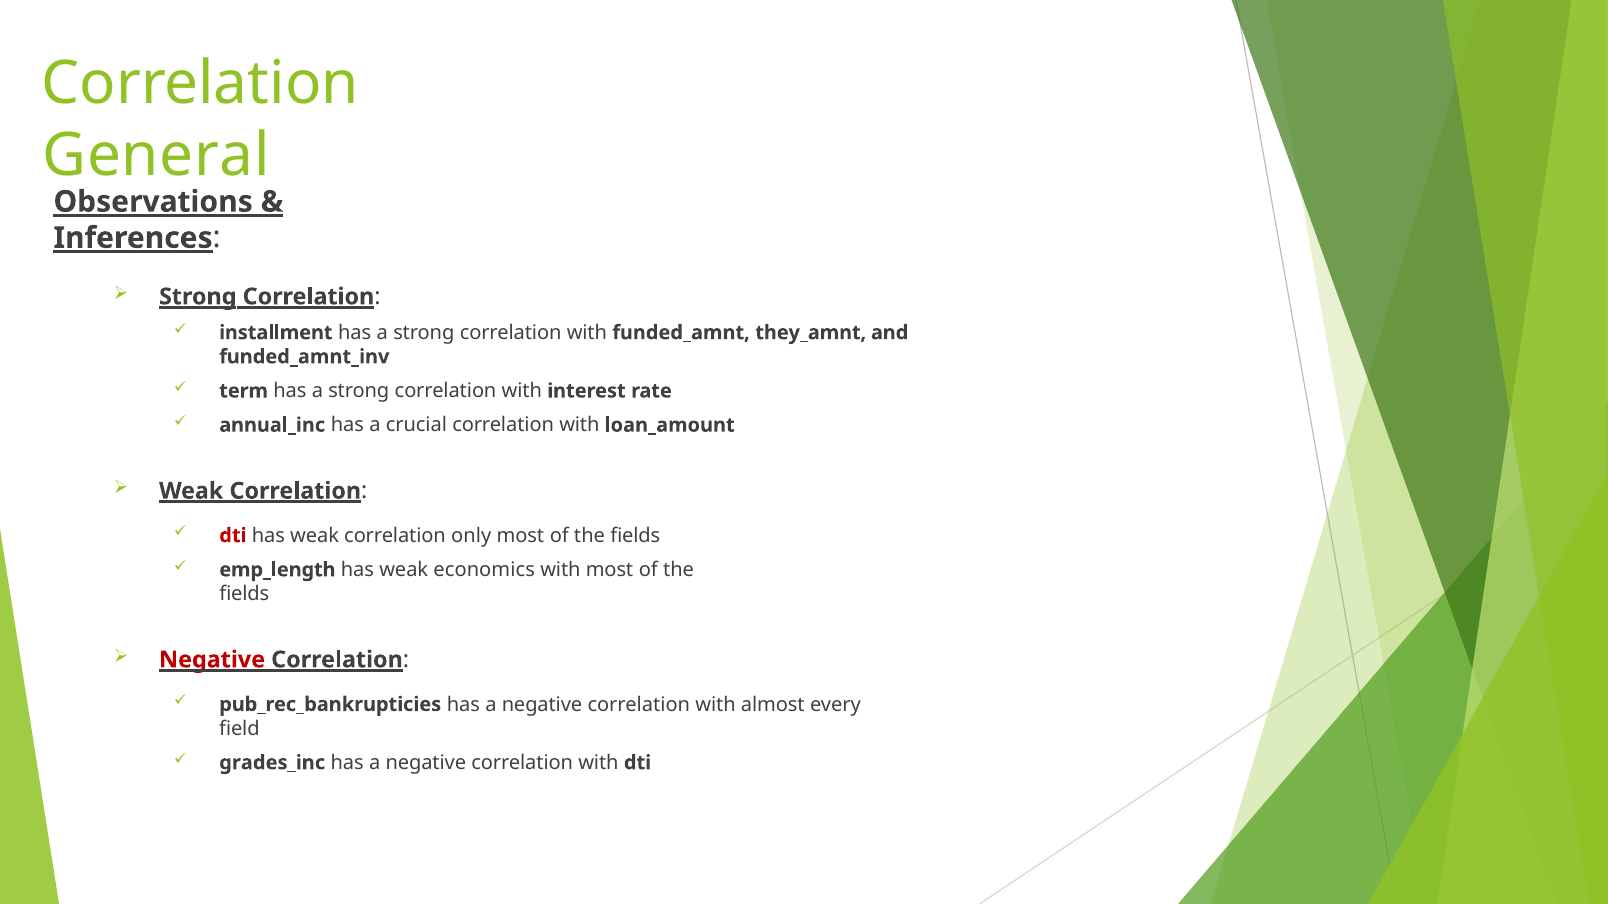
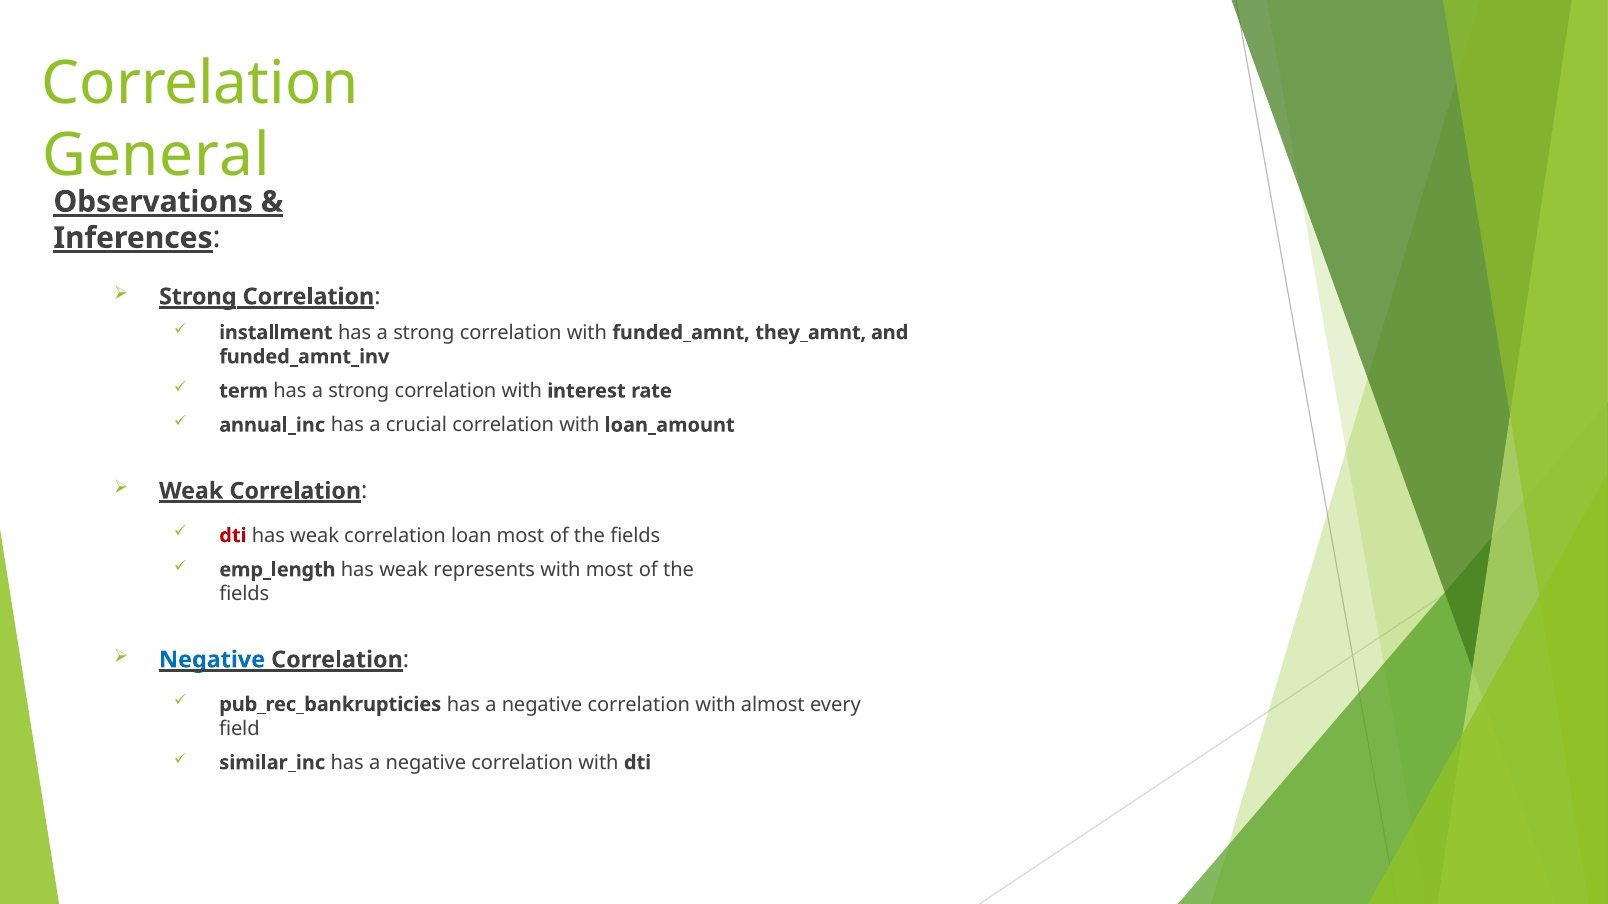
only: only -> loan (471, 536)
economics: economics -> represents (484, 570)
Negative colour: red -> blue (212, 660)
grades_inc: grades_inc -> similar_inc (272, 763)
